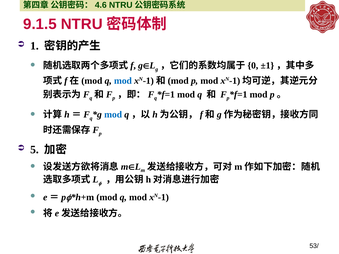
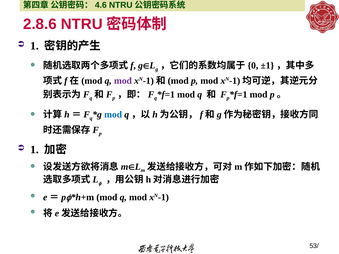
9.1.5: 9.1.5 -> 2.8.6 (40, 24)
mod colour: blue -> purple (123, 81)
5: 5 -> 1 (34, 150)
